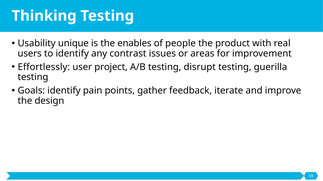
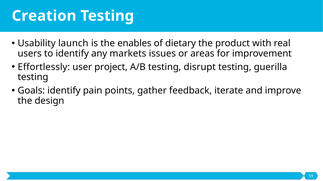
Thinking: Thinking -> Creation (44, 16)
unique: unique -> launch (73, 44)
people: people -> dietary (181, 44)
contrast: contrast -> markets (128, 54)
